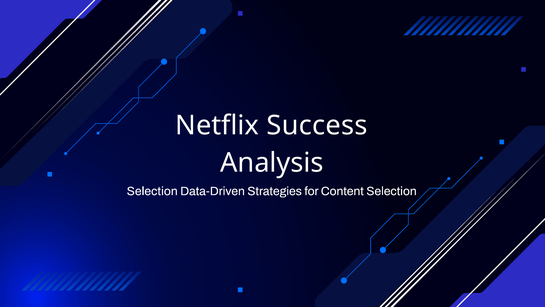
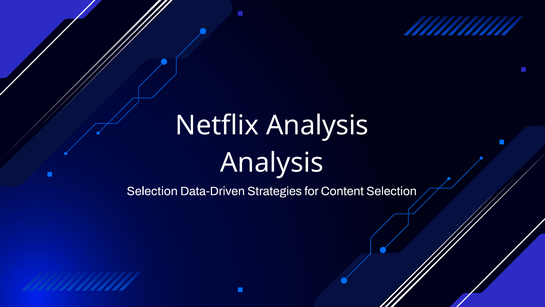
Netflix Success: Success -> Analysis (317, 125)
